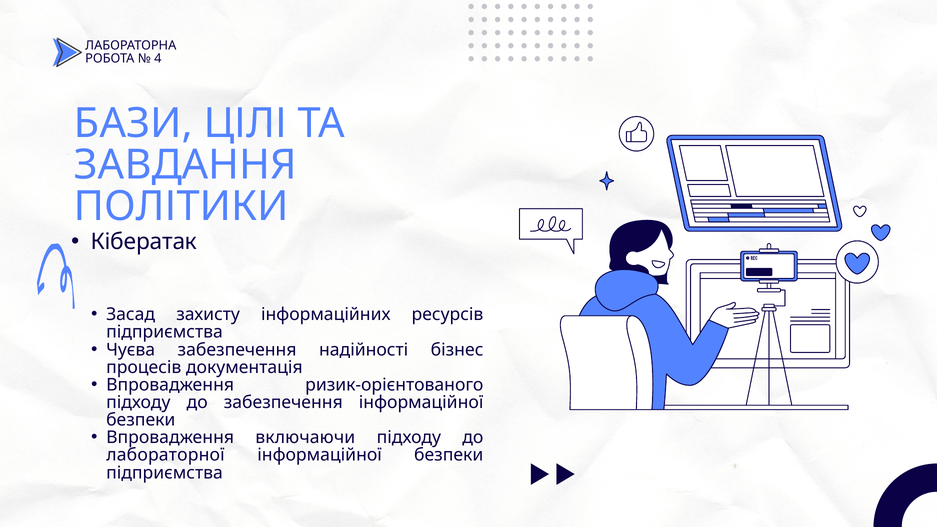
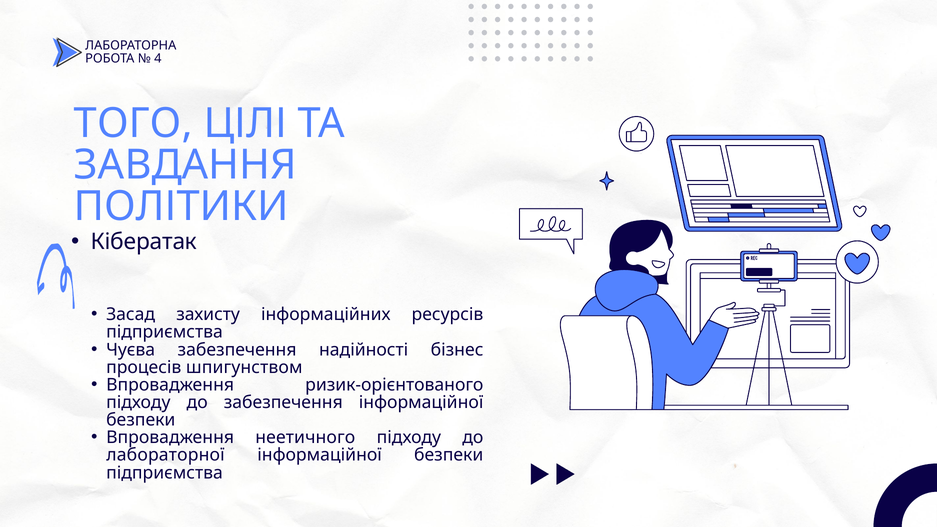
БАЗИ: БАЗИ -> ТОГО (133, 123)
документація: документація -> шпигунством (244, 367)
включаючи: включаючи -> неетичного (305, 438)
